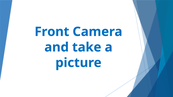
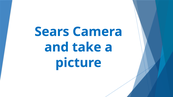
Front: Front -> Sears (52, 32)
